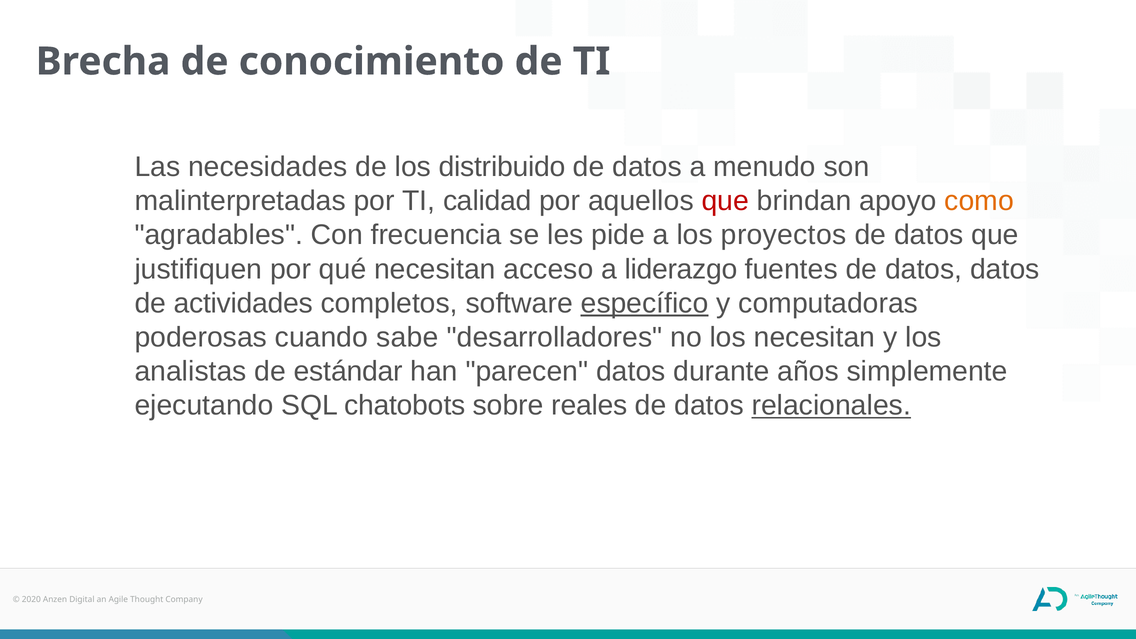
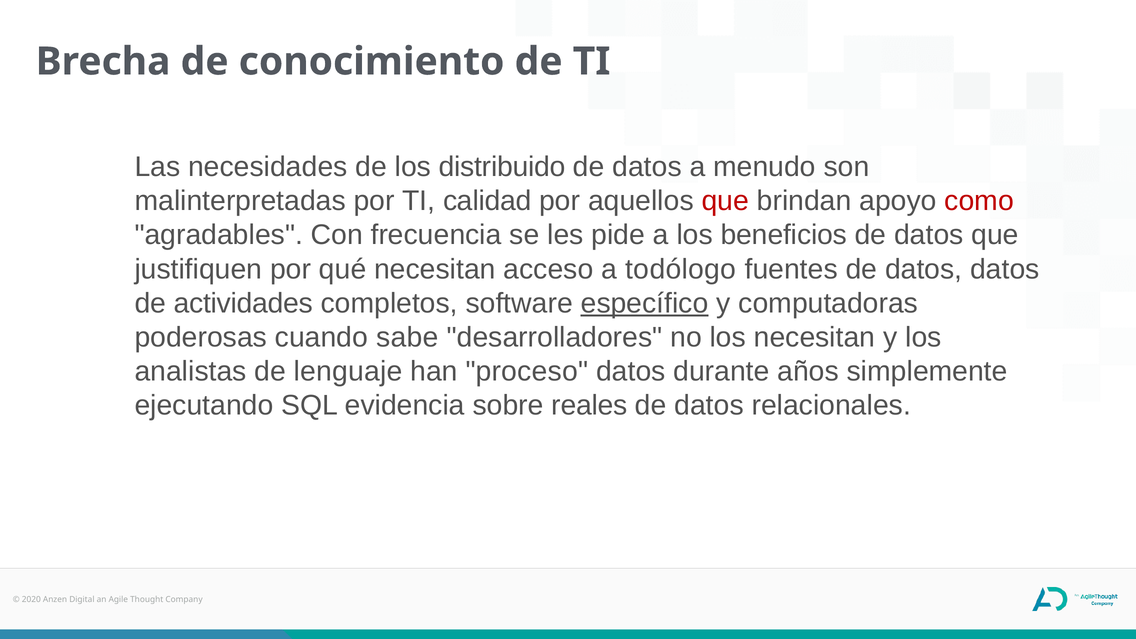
como colour: orange -> red (979, 201)
proyectos: proyectos -> beneficios (784, 235)
liderazgo: liderazgo -> todólogo (681, 269)
estándar: estándar -> lenguaje (348, 371)
parecen: parecen -> proceso (527, 371)
chatobots: chatobots -> evidencia (405, 405)
relacionales underline: present -> none (831, 405)
